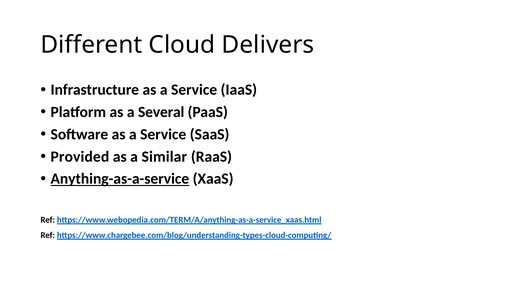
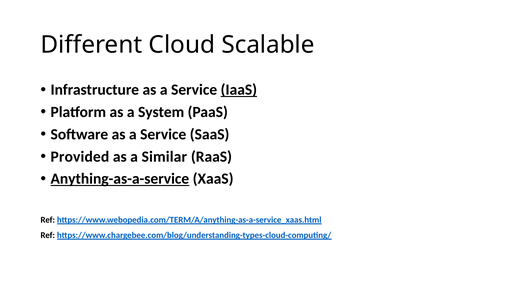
Delivers: Delivers -> Scalable (268, 45)
IaaS underline: none -> present (239, 90)
Several: Several -> System (161, 112)
